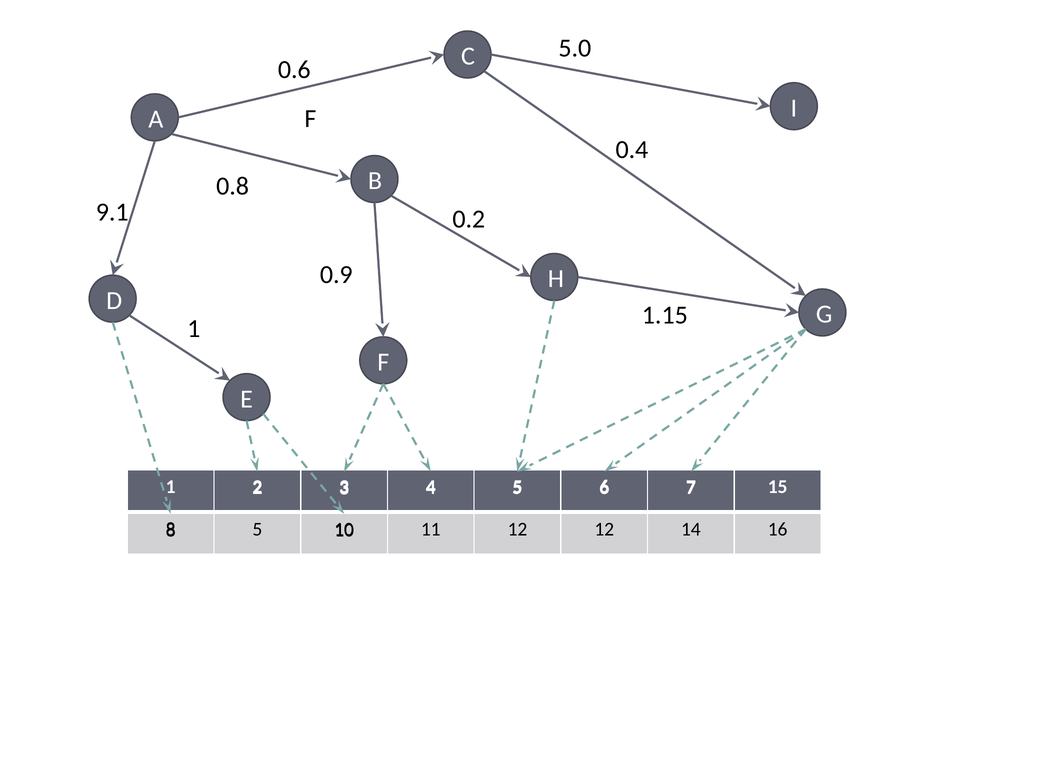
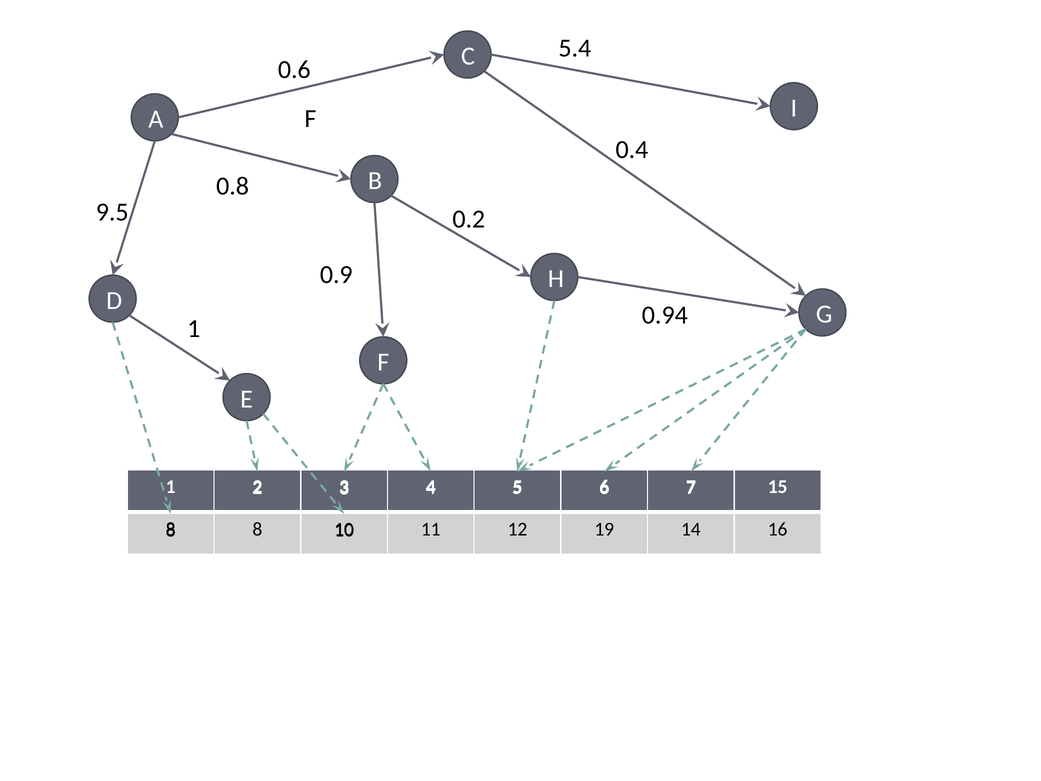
5.0: 5.0 -> 5.4 (575, 48)
9.1: 9.1 -> 9.5 (112, 212)
1.15: 1.15 -> 0.94 (665, 315)
5: 5 -> 8 (257, 529)
12 12: 12 -> 19 (604, 529)
